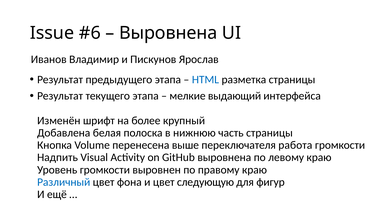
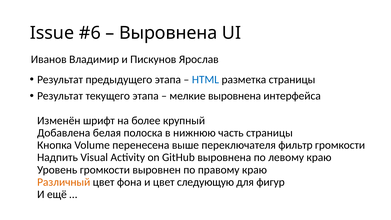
мелкие выдающий: выдающий -> выровнена (235, 96)
работа: работа -> фильтр (295, 145)
Различный colour: blue -> orange (64, 182)
